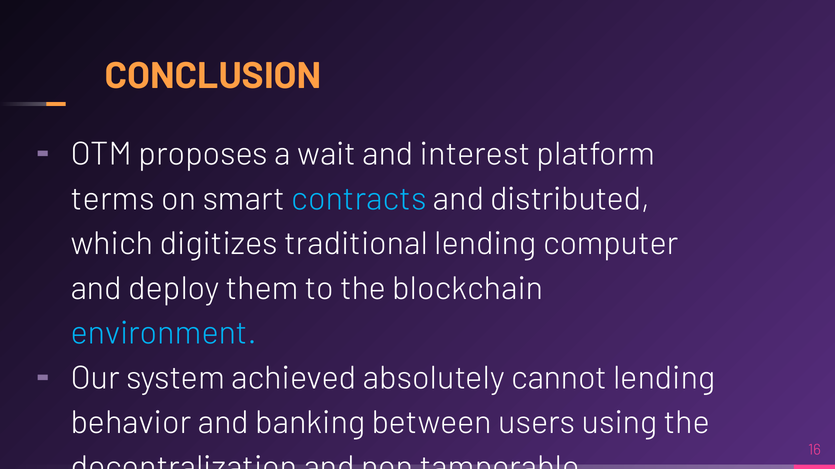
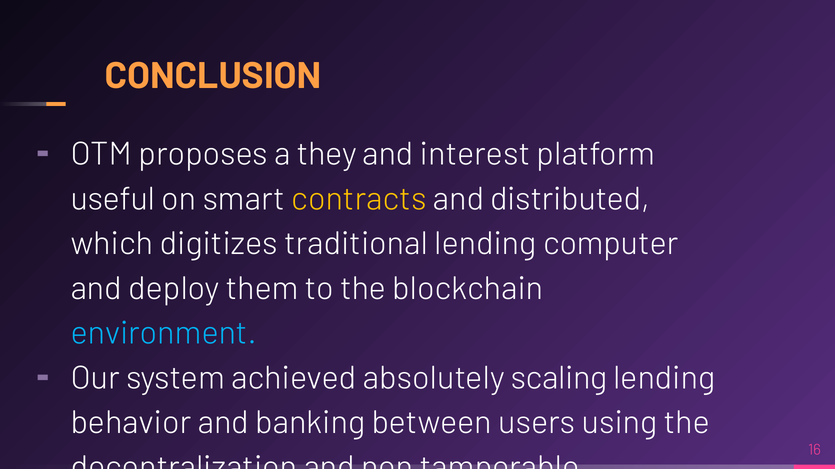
wait: wait -> they (327, 154)
terms: terms -> useful (113, 199)
contracts colour: light blue -> yellow (359, 199)
cannot: cannot -> scaling (559, 378)
